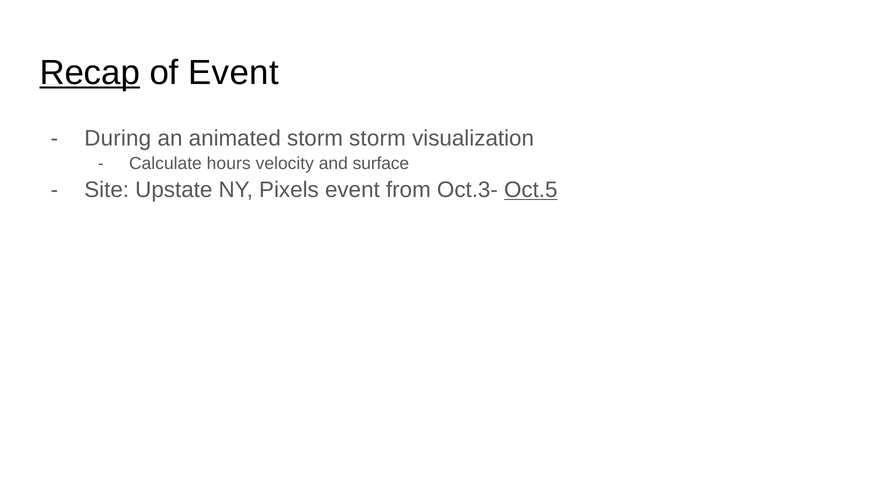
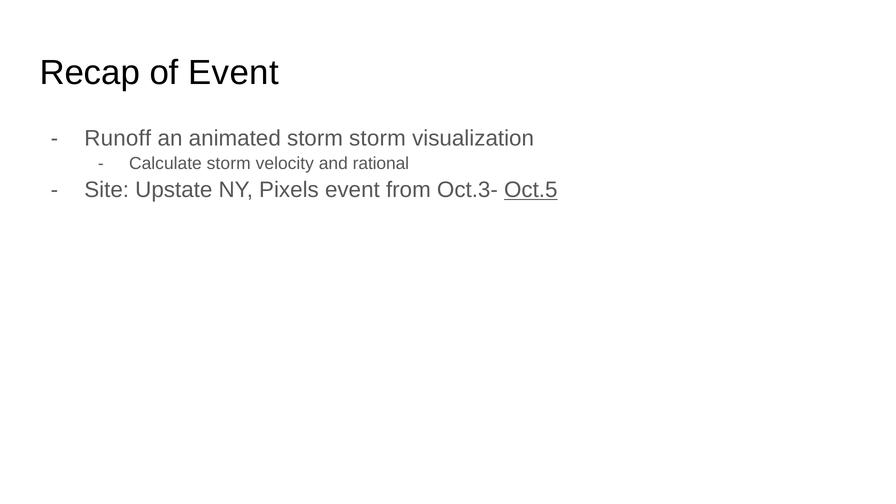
Recap underline: present -> none (90, 73)
During: During -> Runoff (118, 139)
Calculate hours: hours -> storm (229, 164)
surface: surface -> rational (381, 164)
